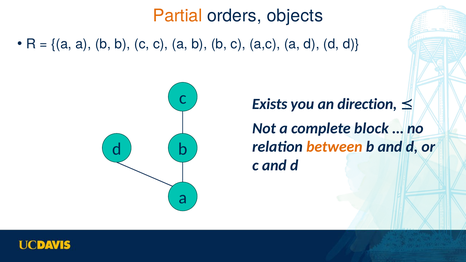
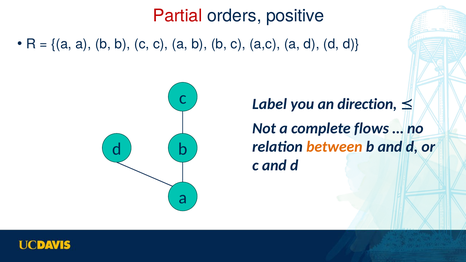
Partial colour: orange -> red (178, 16)
objects: objects -> positive (295, 16)
Exists: Exists -> Label (270, 104)
block: block -> flows (371, 128)
